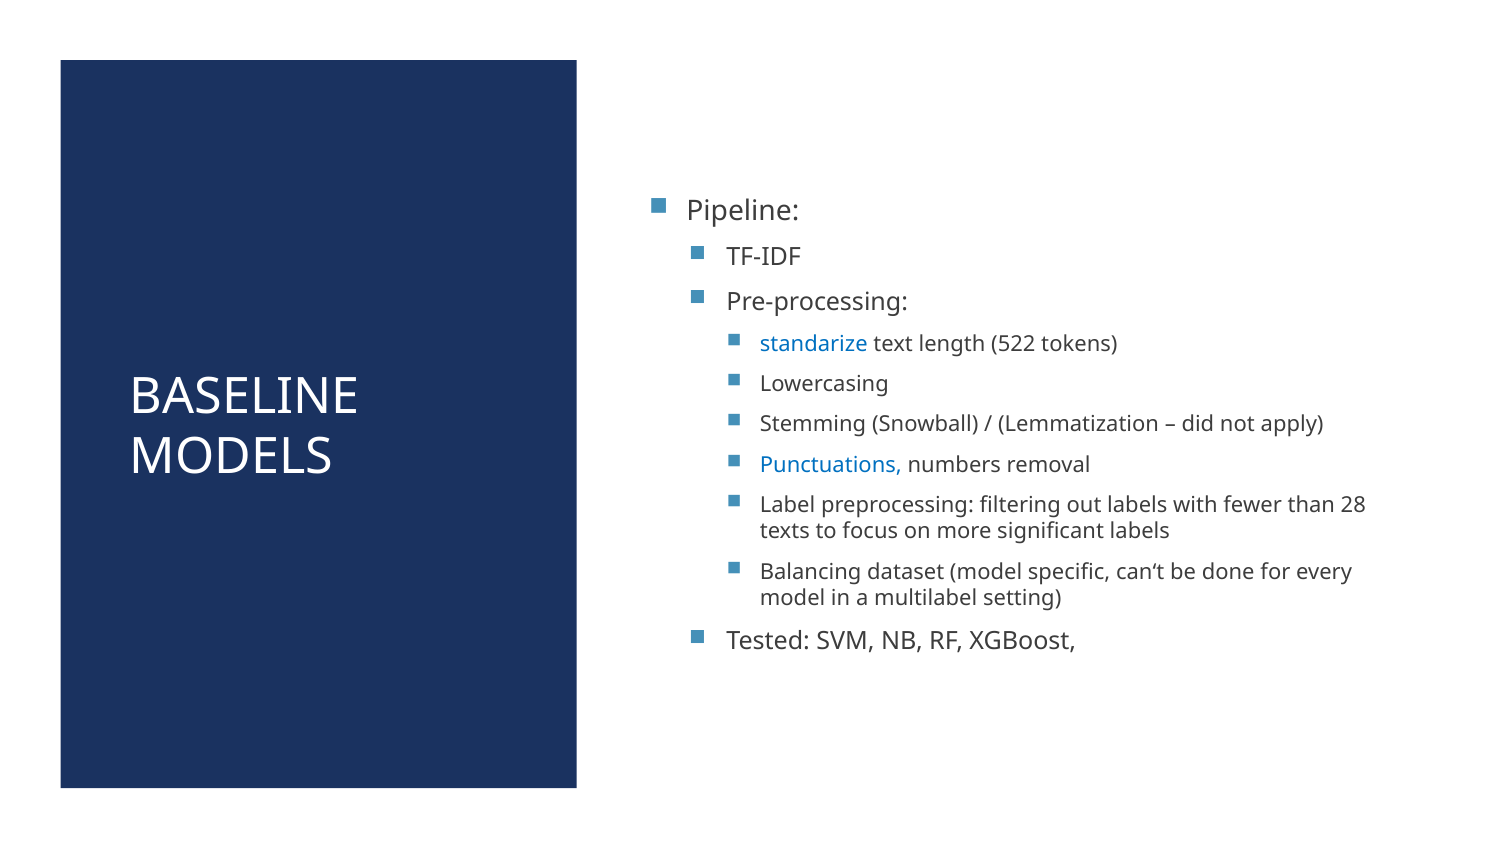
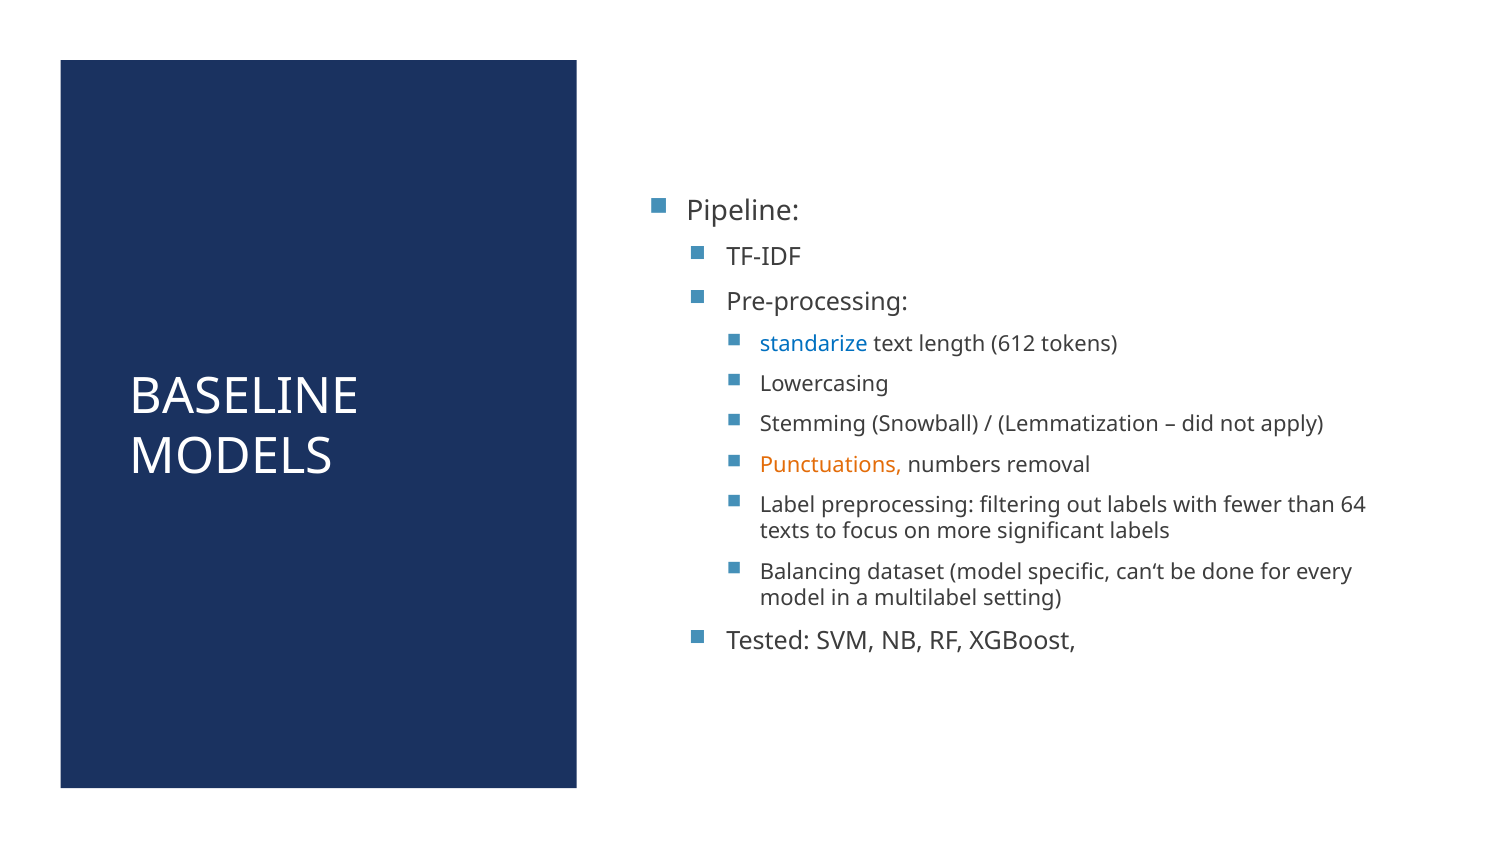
522: 522 -> 612 (1013, 344)
Punctuations colour: blue -> orange (831, 465)
28: 28 -> 64 (1353, 505)
